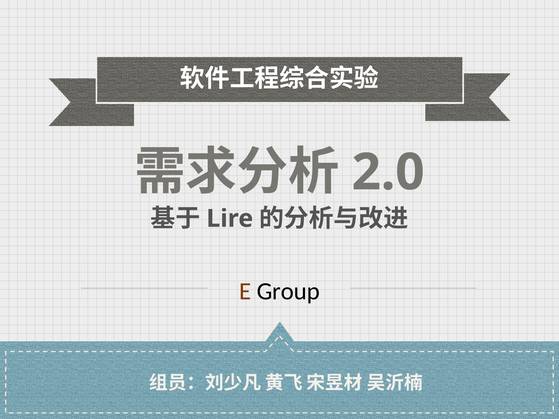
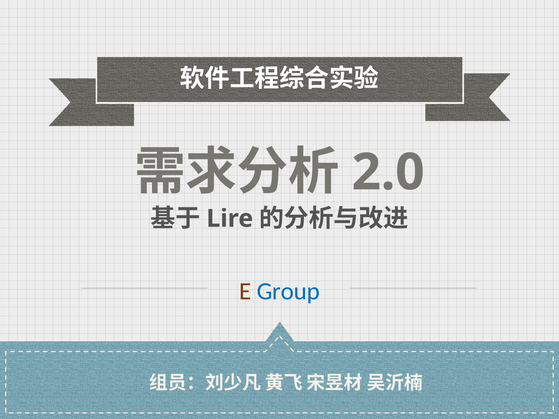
Group colour: black -> blue (288, 291)
